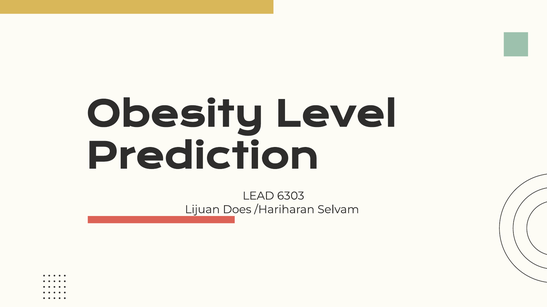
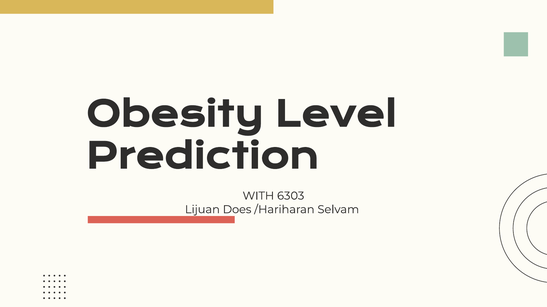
LEAD: LEAD -> WITH (258, 196)
